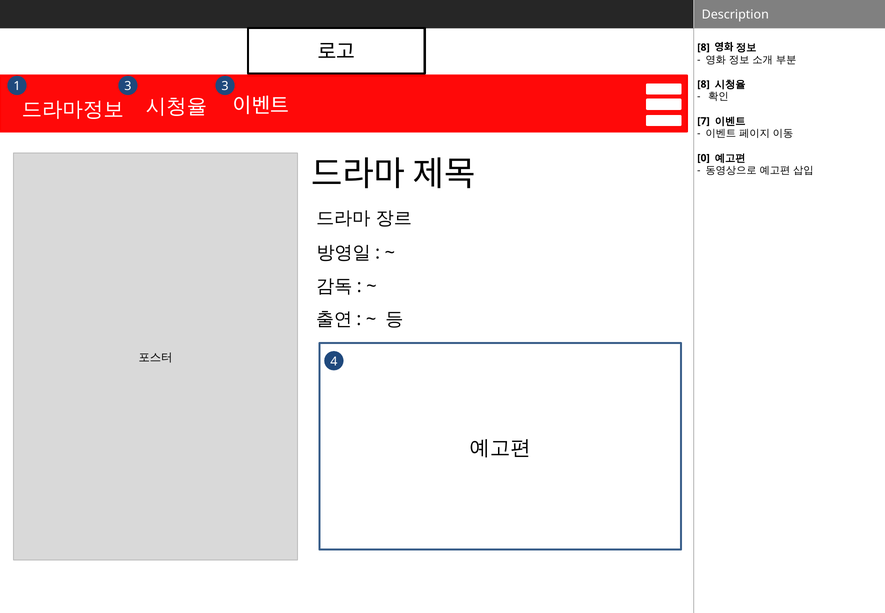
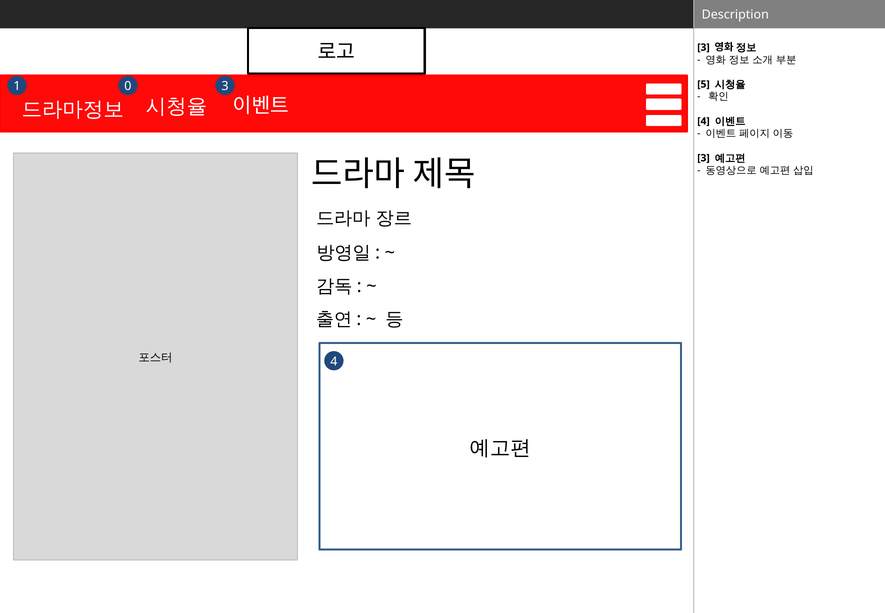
8: 8 -> 3 (703, 47)
8: 8 -> 5 (703, 84)
1 3: 3 -> 0 (128, 86)
7: 7 -> 4 (703, 121)
0: 0 -> 3 (703, 158)
